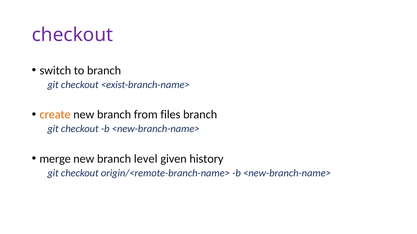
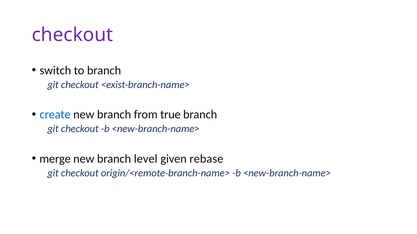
create colour: orange -> blue (55, 115)
files: files -> true (170, 115)
history: history -> rebase (206, 159)
